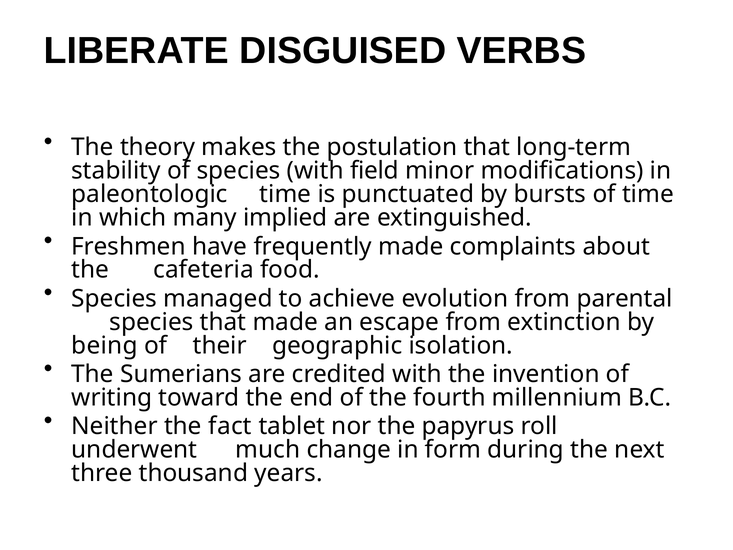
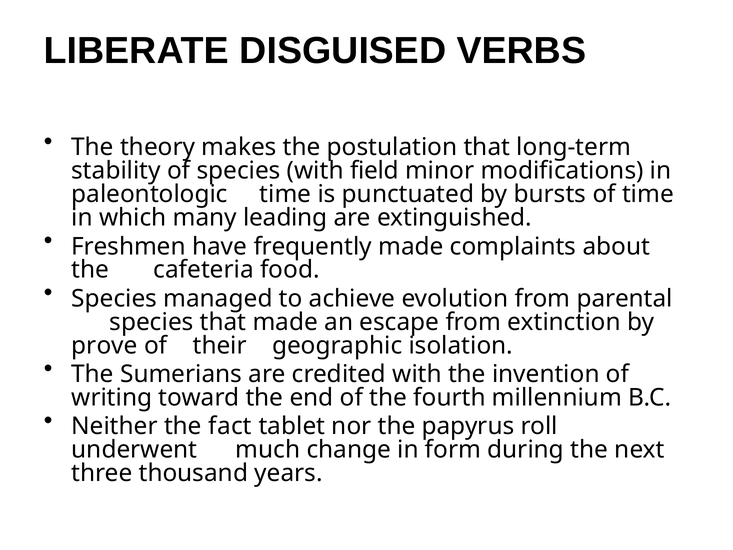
implied: implied -> leading (285, 218)
being: being -> prove (105, 345)
